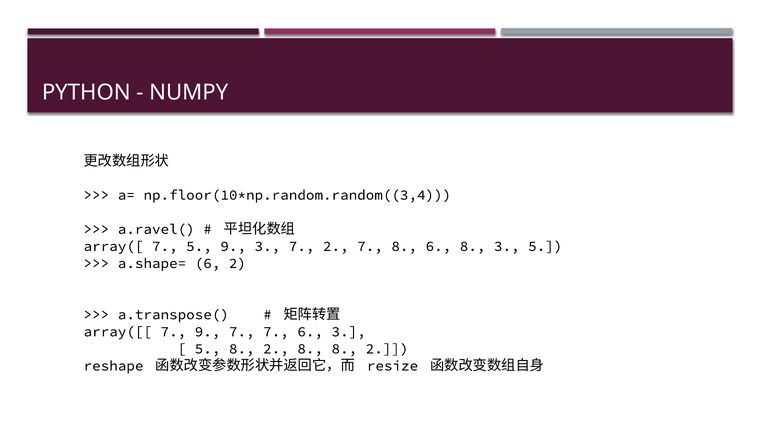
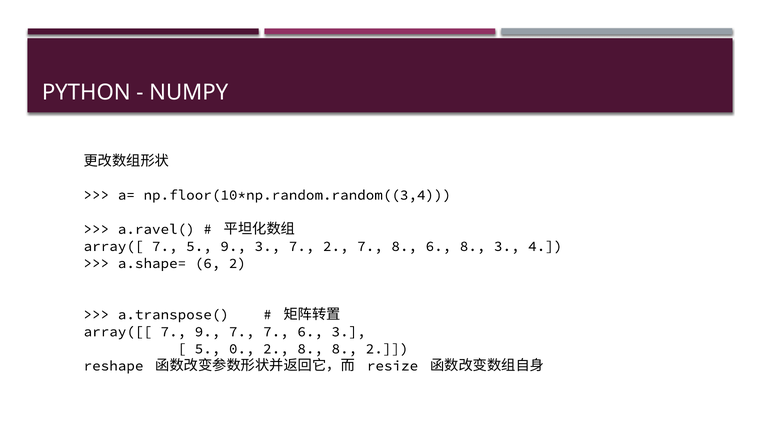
3 5: 5 -> 4 (545, 246)
5 8: 8 -> 0 (242, 349)
